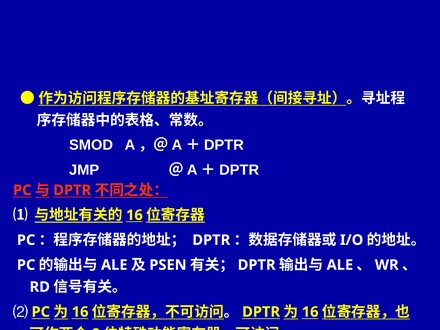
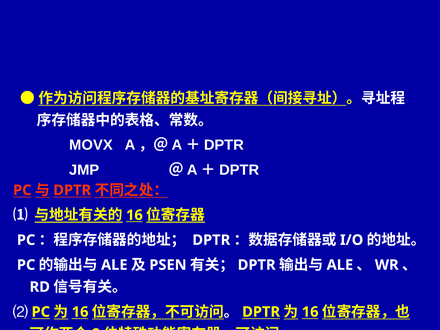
SMOD: SMOD -> MOVX (91, 145)
